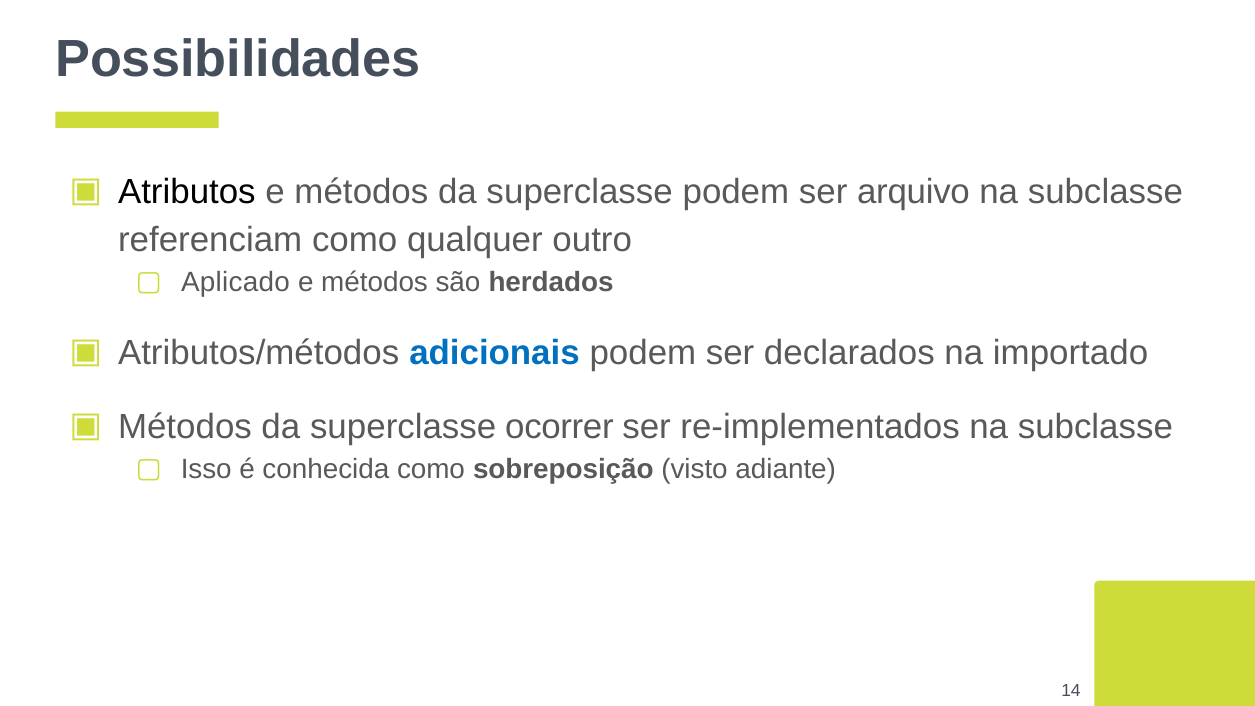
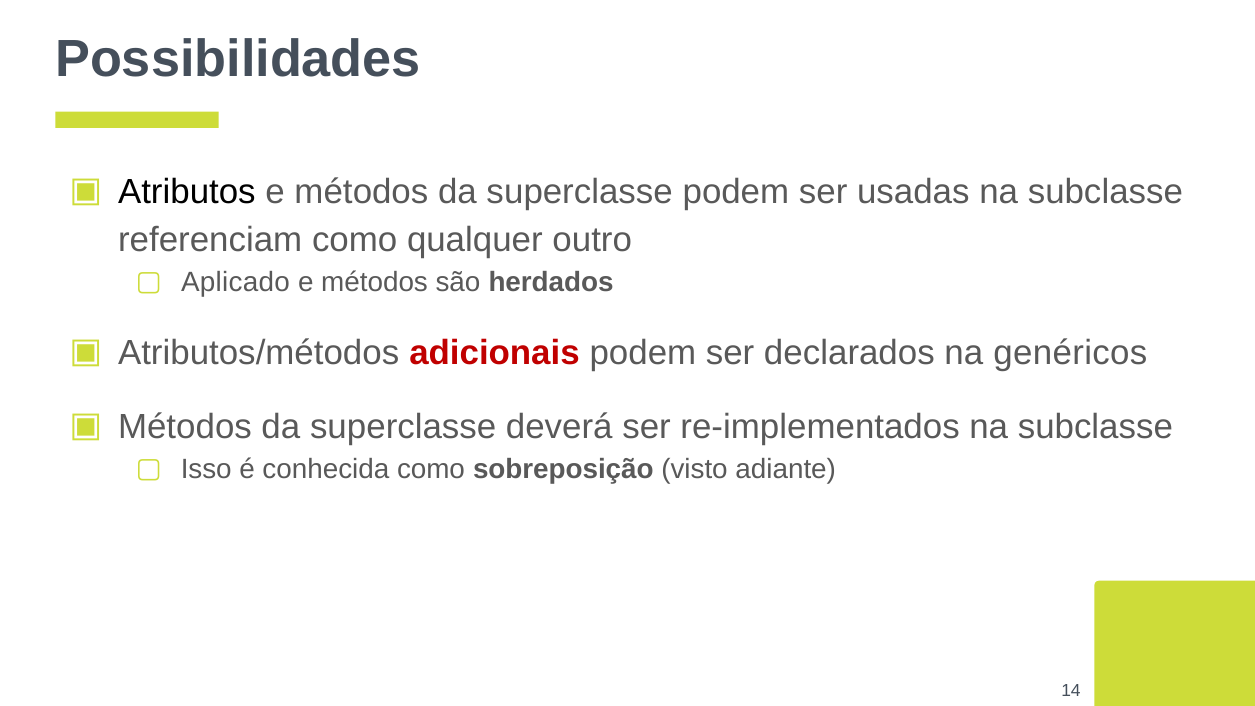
arquivo: arquivo -> usadas (913, 192)
adicionais colour: blue -> red (494, 353)
importado: importado -> genéricos (1070, 353)
ocorrer: ocorrer -> deverá (559, 427)
